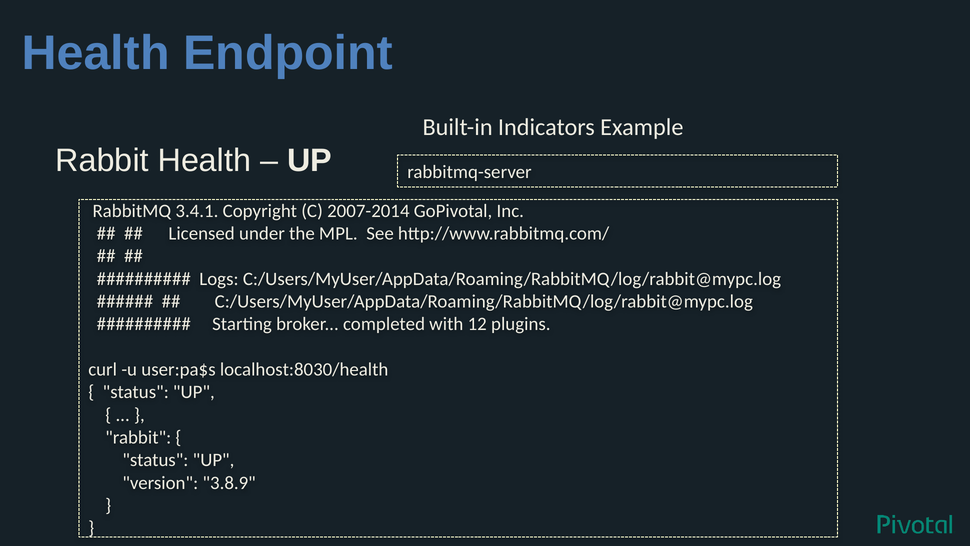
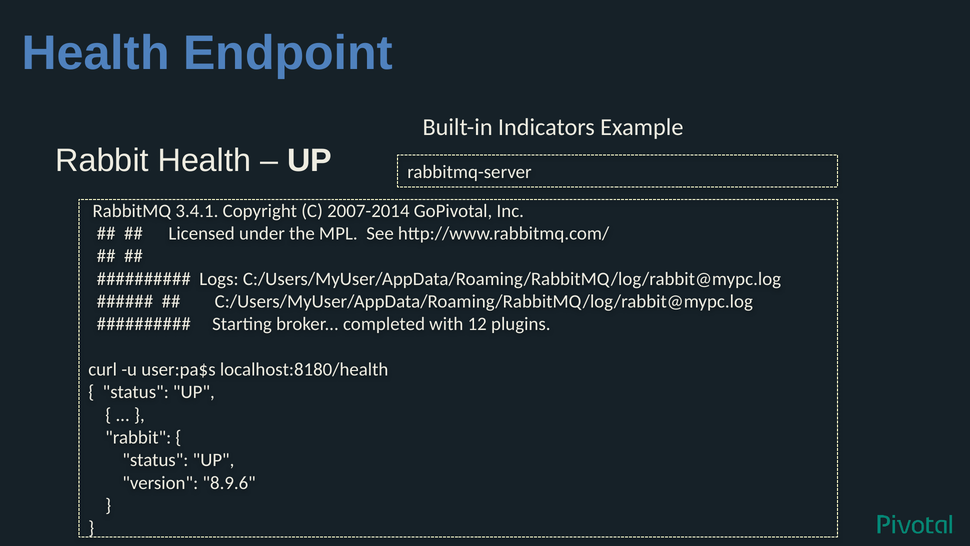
localhost:8030/health: localhost:8030/health -> localhost:8180/health (304, 369)
3.8.9: 3.8.9 -> 8.9.6 (229, 483)
